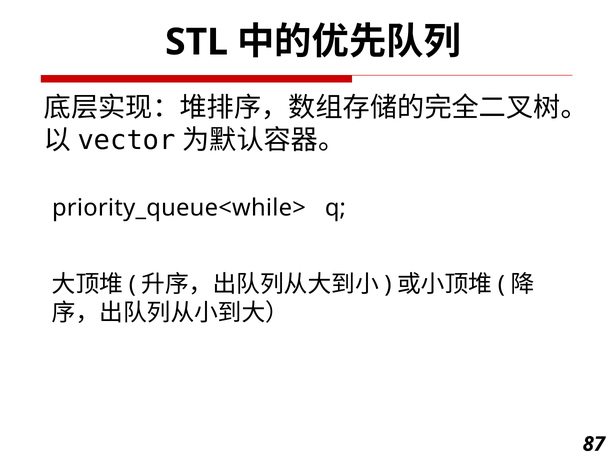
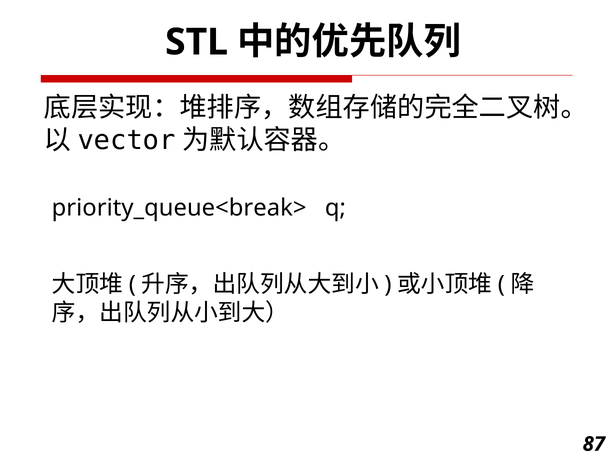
priority_queue<while>: priority_queue<while> -> priority_queue<break> (179, 208)
